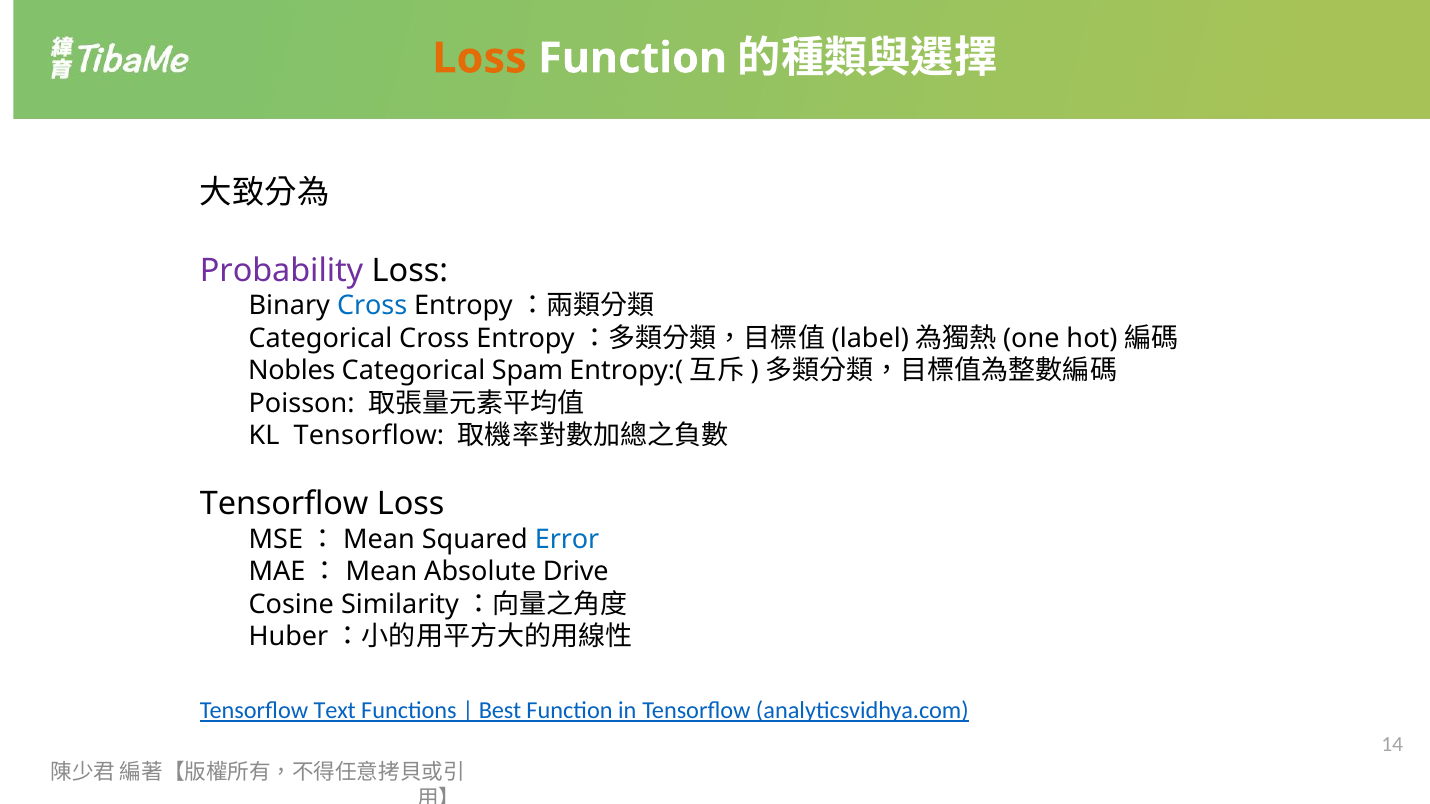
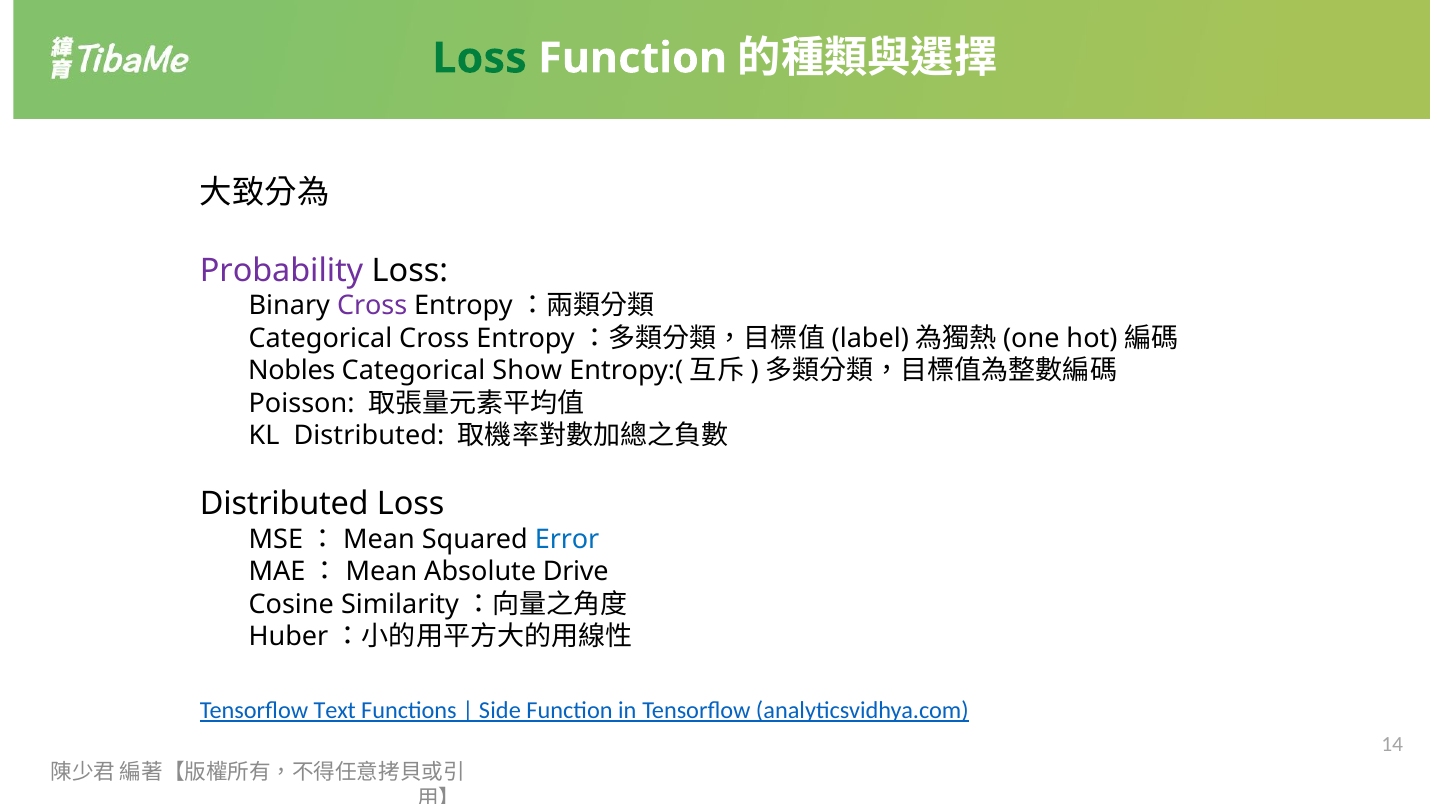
Loss colour: orange -> green (480, 58)
Cross colour: blue -> purple (372, 306)
Spam: Spam -> Show (527, 371)
KL Tensorflow: Tensorflow -> Distributed (369, 436)
Tensorflow: Tensorflow -> Distributed (284, 504)
Best: Best -> Side (500, 711)
